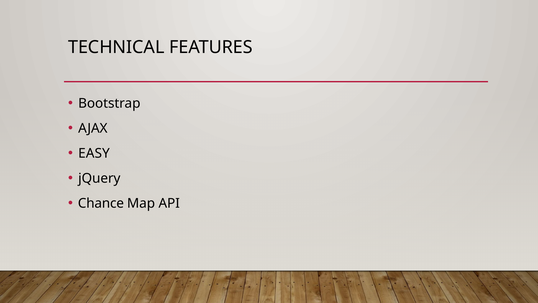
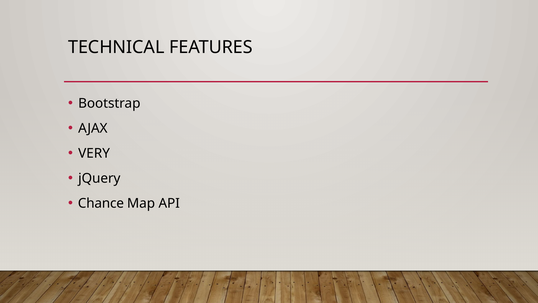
EASY: EASY -> VERY (94, 153)
